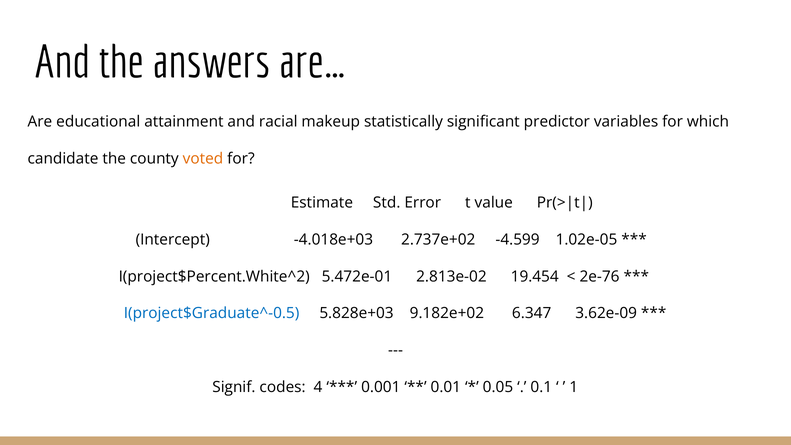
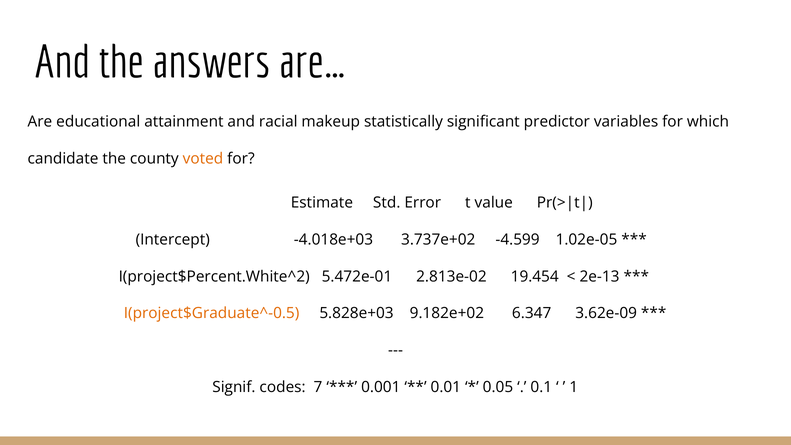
2.737e+02: 2.737e+02 -> 3.737e+02 (438, 239)
2e-76: 2e-76 -> 2e-13 (600, 276)
I(project$Graduate^-0.5 colour: blue -> orange (212, 313)
4: 4 -> 7 (318, 387)
